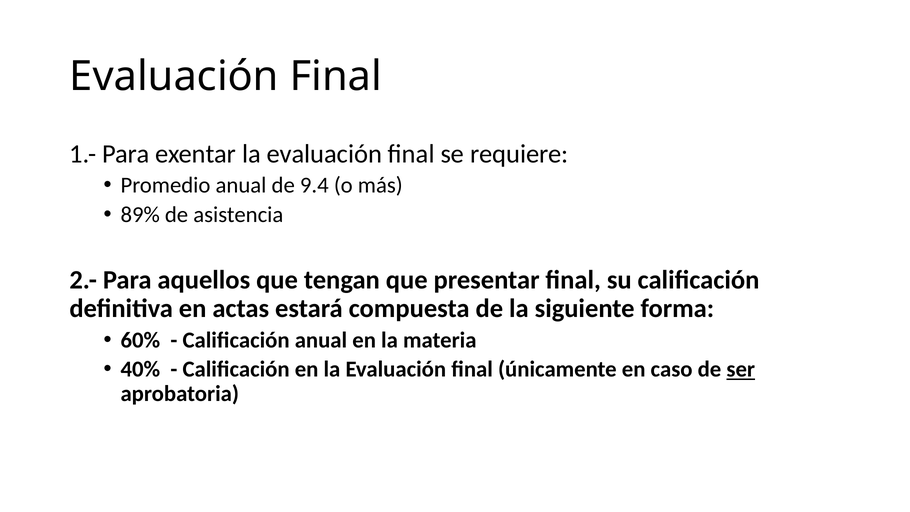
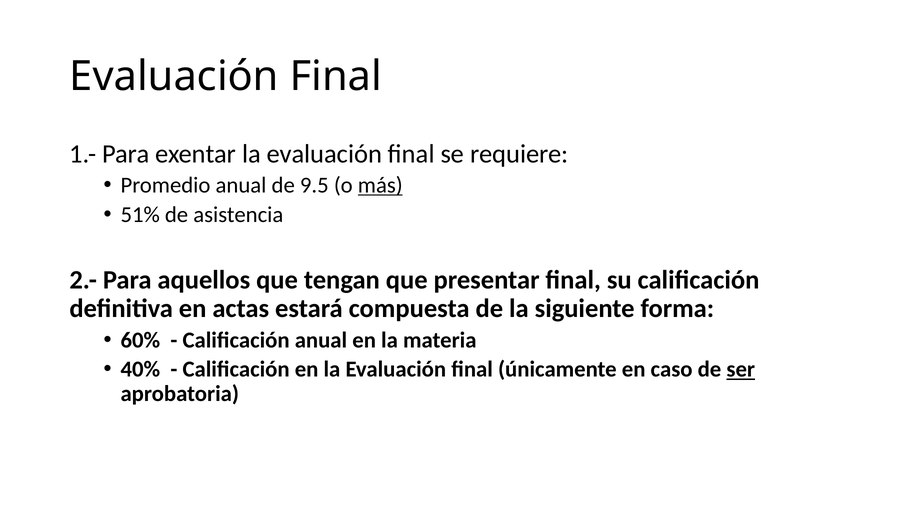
9.4: 9.4 -> 9.5 (314, 185)
más underline: none -> present (380, 185)
89%: 89% -> 51% (140, 215)
